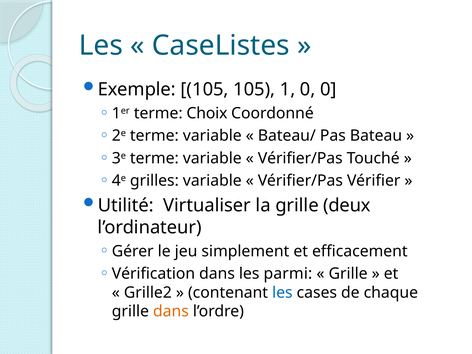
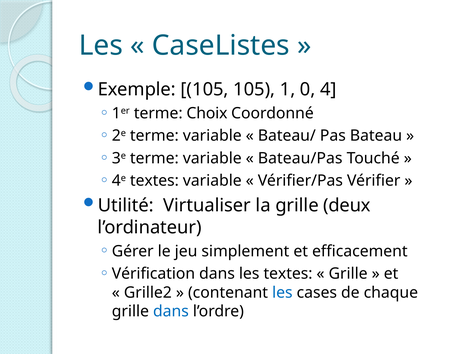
0 0: 0 -> 4 (328, 89)
Vérifier/Pas: Vérifier/Pas -> Bateau/Pas (300, 158)
4e grilles: grilles -> textes (154, 181)
les parmi: parmi -> textes (288, 274)
dans colour: orange -> blue (171, 311)
